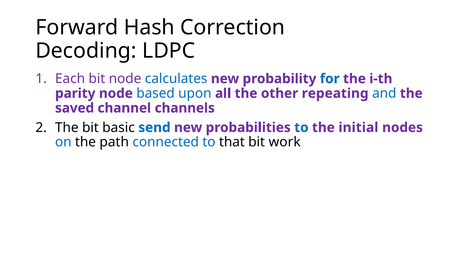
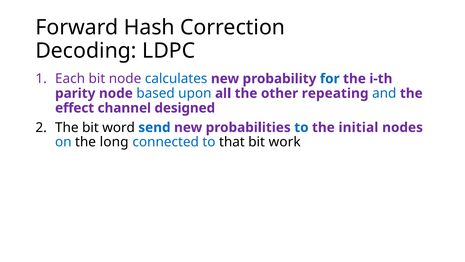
saved: saved -> effect (75, 108)
channels: channels -> designed (185, 108)
basic: basic -> word (119, 127)
path: path -> long (114, 142)
